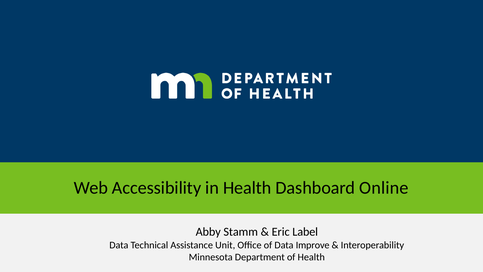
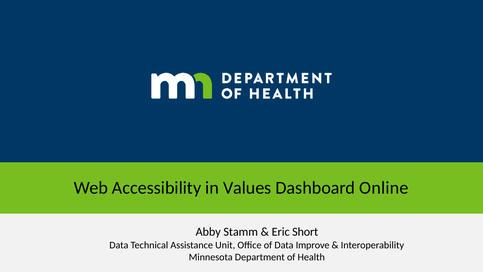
in Health: Health -> Values (247, 188)
Label: Label -> Short (305, 232)
